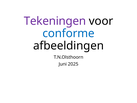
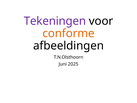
conforme colour: blue -> orange (68, 33)
